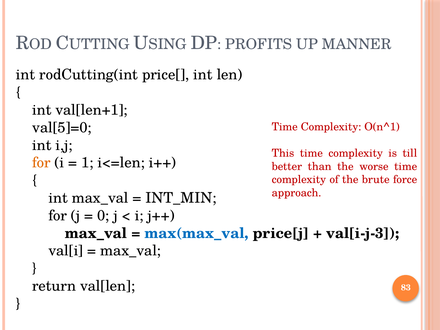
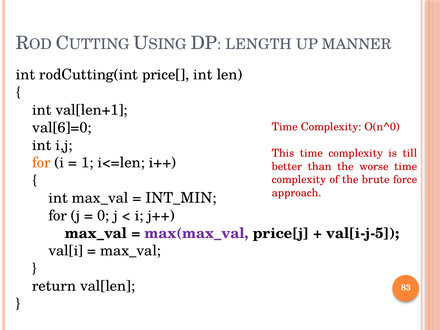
PROFITS: PROFITS -> LENGTH (259, 44)
val[5]=0: val[5]=0 -> val[6]=0 (62, 128)
O(n^1: O(n^1 -> O(n^0 (382, 127)
max(max_val colour: blue -> purple (196, 233)
val[i-j-3: val[i-j-3 -> val[i-j-5 (363, 233)
